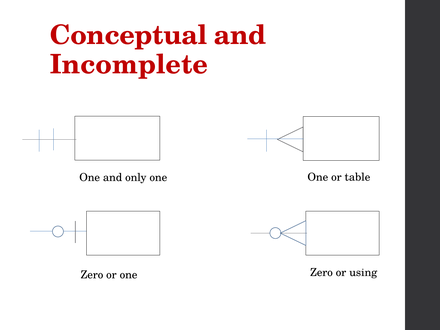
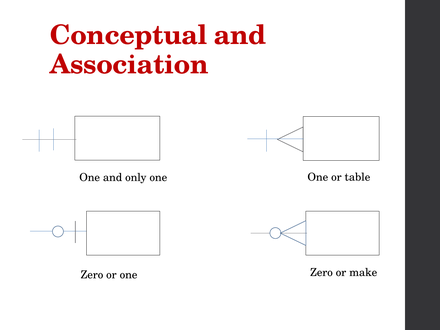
Incomplete: Incomplete -> Association (129, 64)
using: using -> make (363, 273)
